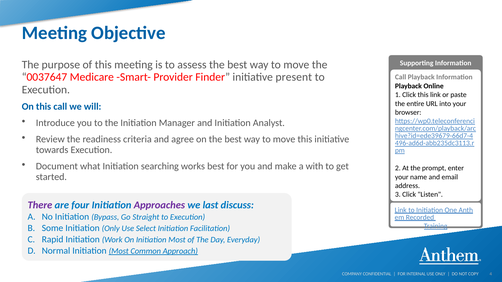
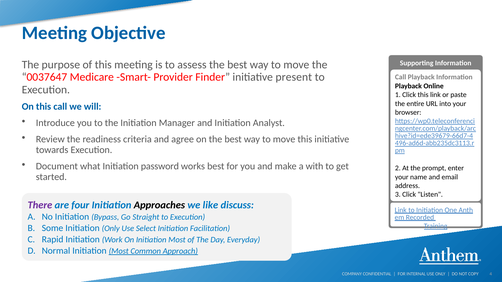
searching: searching -> password (160, 167)
Approaches colour: purple -> black (159, 205)
last: last -> like (210, 205)
